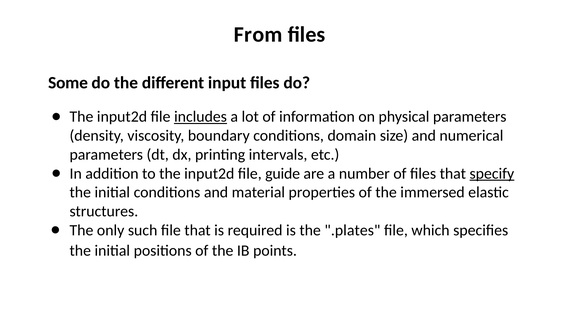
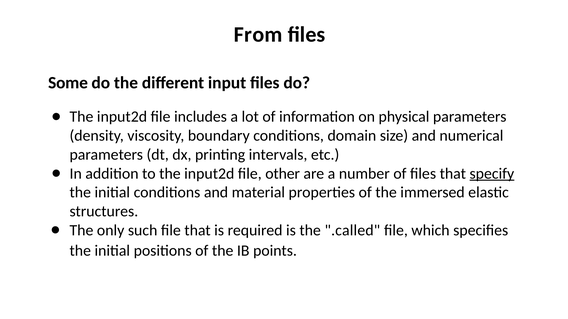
includes underline: present -> none (200, 117)
guide: guide -> other (283, 174)
.plates: .plates -> .called (352, 231)
